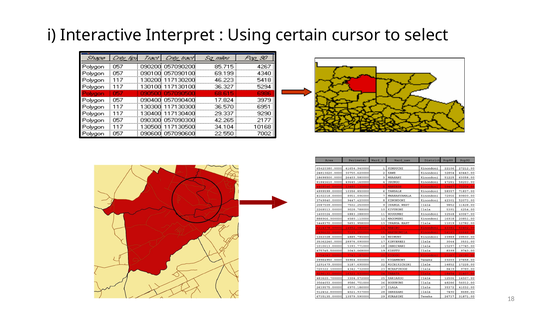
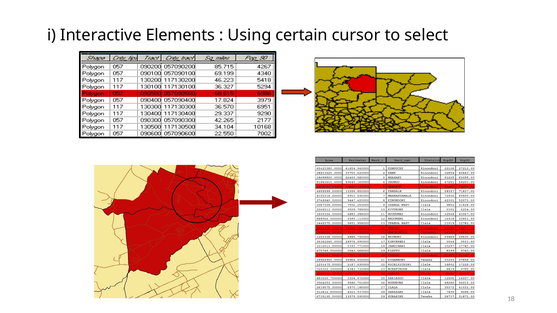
Interpret: Interpret -> Elements (180, 35)
